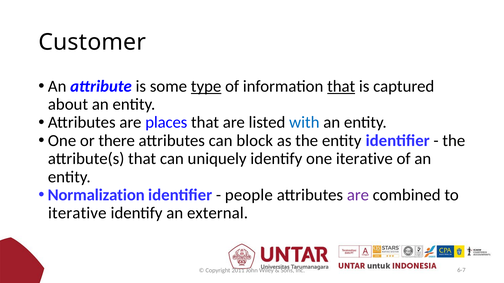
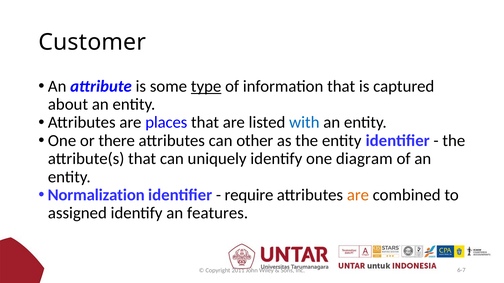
that underline: present -> none (341, 86)
block: block -> other (255, 141)
one iterative: iterative -> diagram (364, 159)
people: people -> require (249, 195)
are colour: purple -> orange (358, 195)
iterative: iterative -> assigned (77, 213)
external: external -> features (218, 213)
